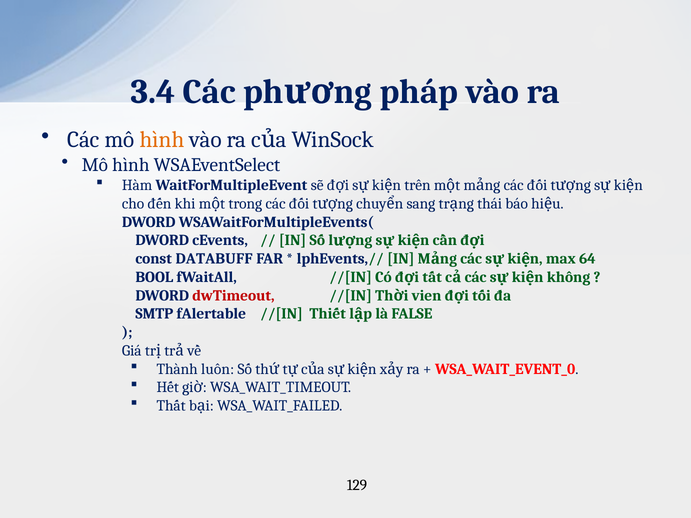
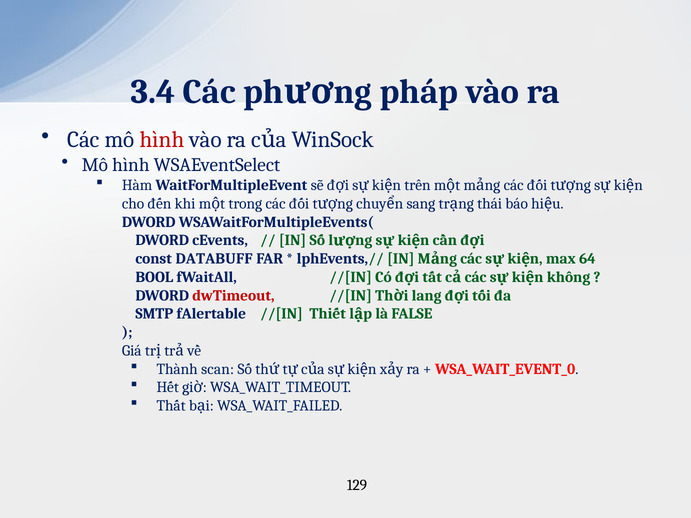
hình colour: orange -> red (162, 140)
vien: vien -> lang (427, 296)
luôn: luôn -> scan (218, 369)
